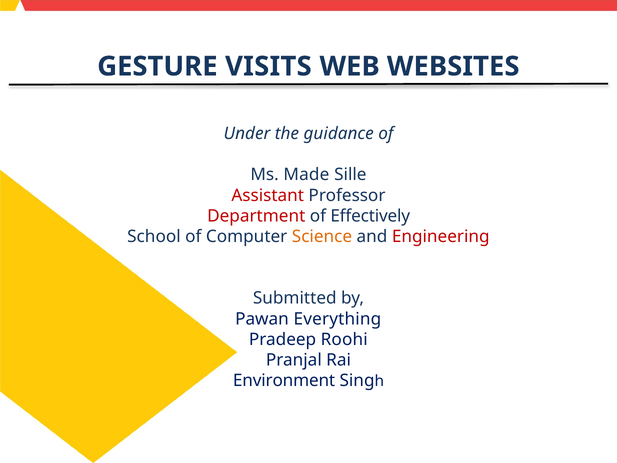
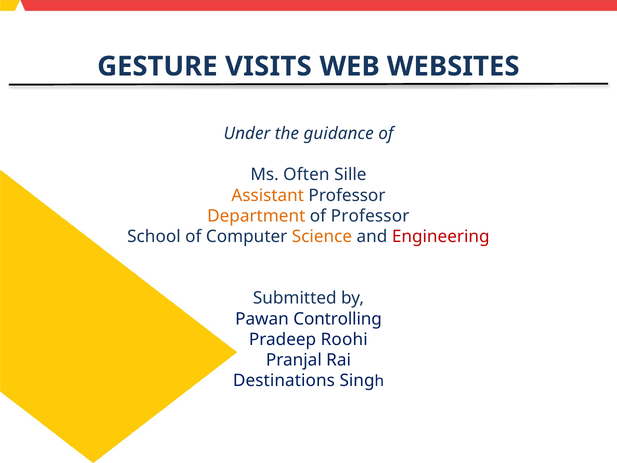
Made: Made -> Often (306, 175)
Assistant colour: red -> orange (268, 195)
Department colour: red -> orange (256, 216)
of Effectively: Effectively -> Professor (370, 216)
Everything: Everything -> Controlling (338, 319)
Environment: Environment -> Destinations (284, 380)
